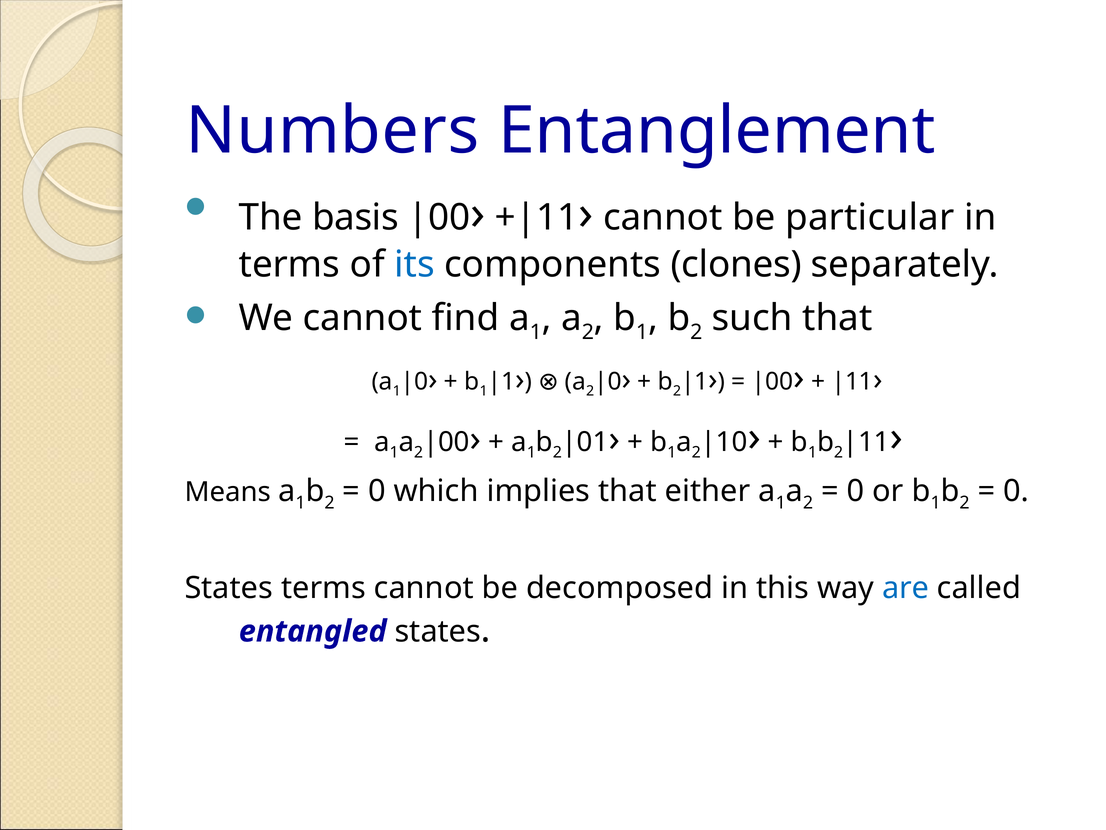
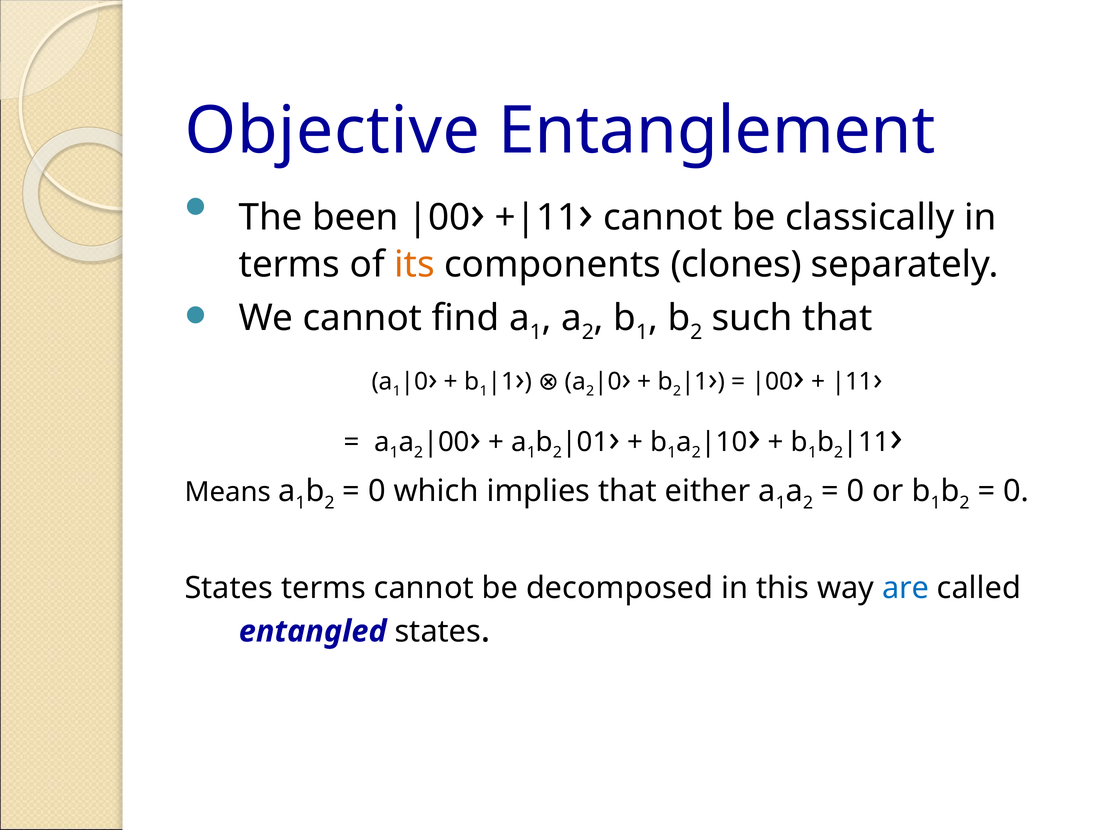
Numbers: Numbers -> Objective (332, 131)
basis: basis -> been (355, 218)
particular: particular -> classically (870, 218)
its colour: blue -> orange (415, 264)
